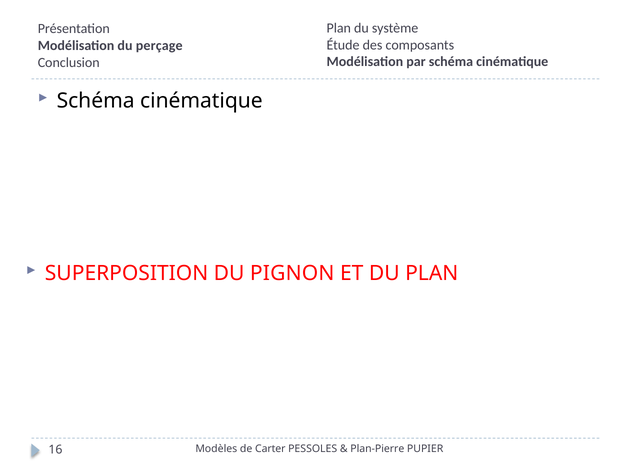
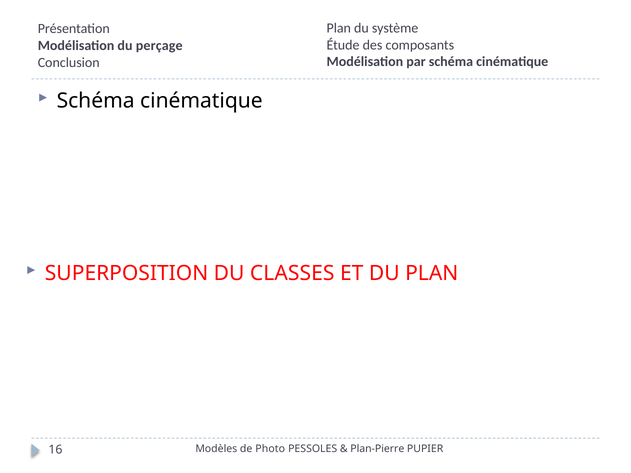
PIGNON: PIGNON -> CLASSES (292, 274)
Carter: Carter -> Photo (270, 449)
